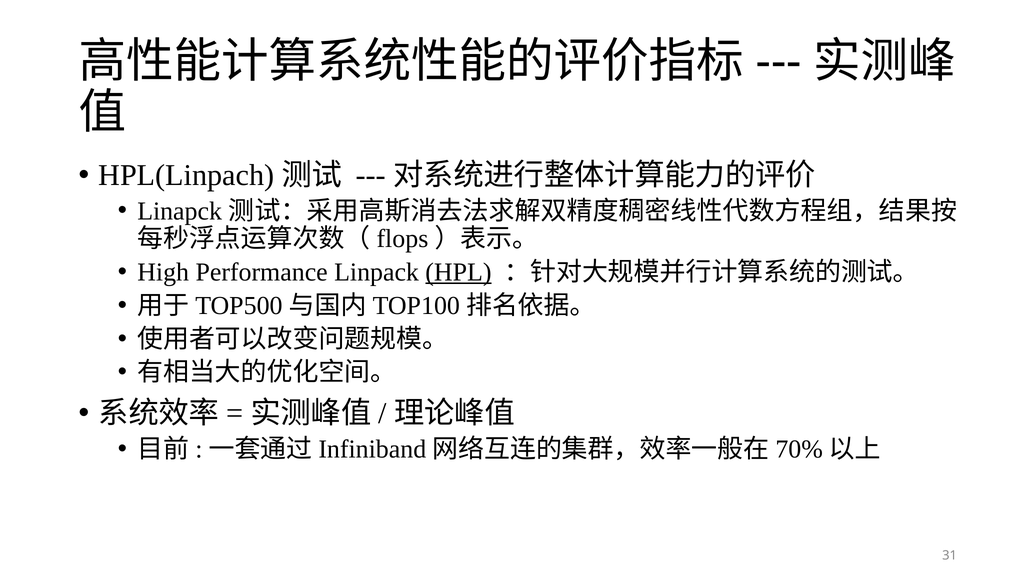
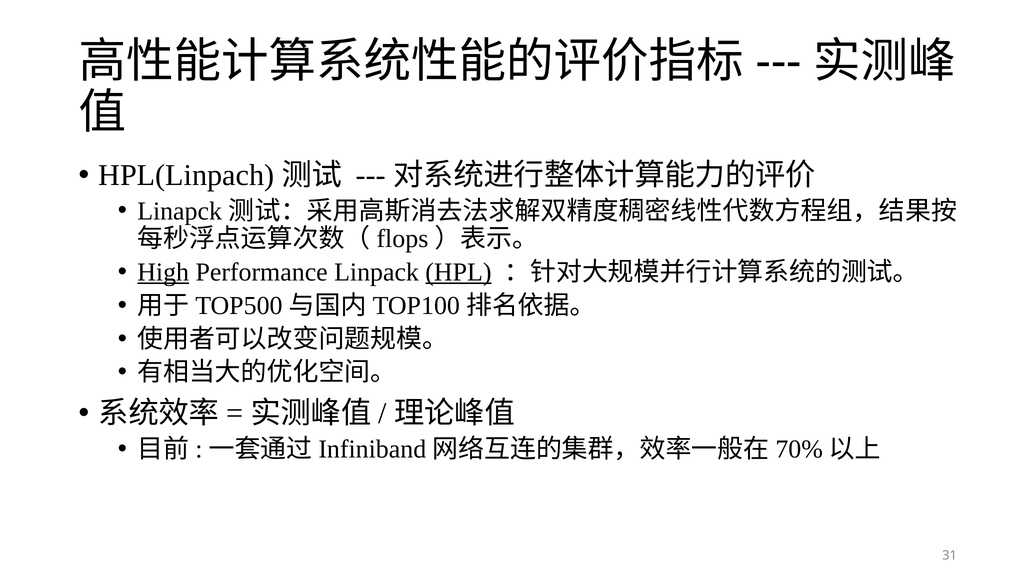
High underline: none -> present (163, 272)
